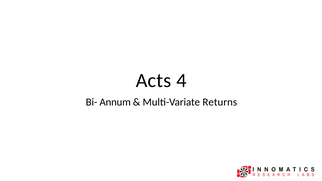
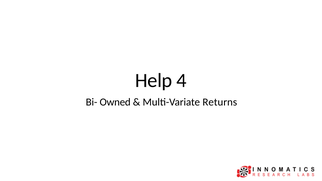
Acts: Acts -> Help (154, 80)
Annum: Annum -> Owned (115, 102)
